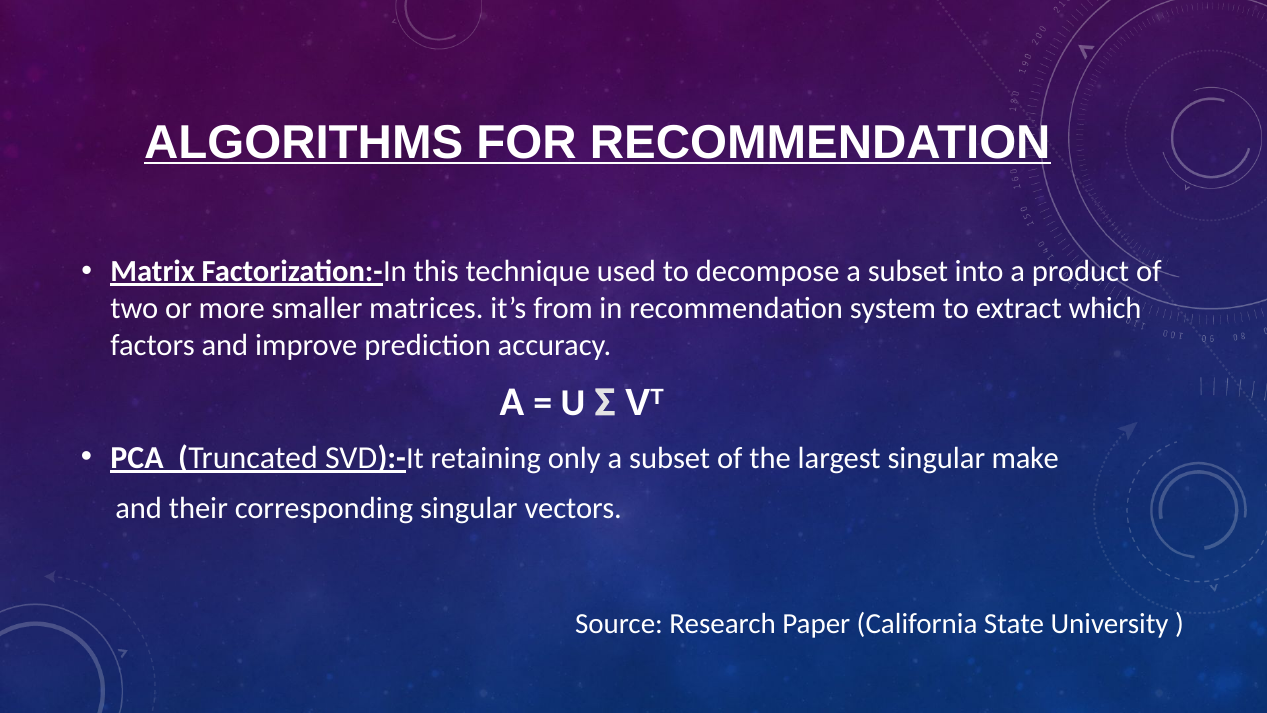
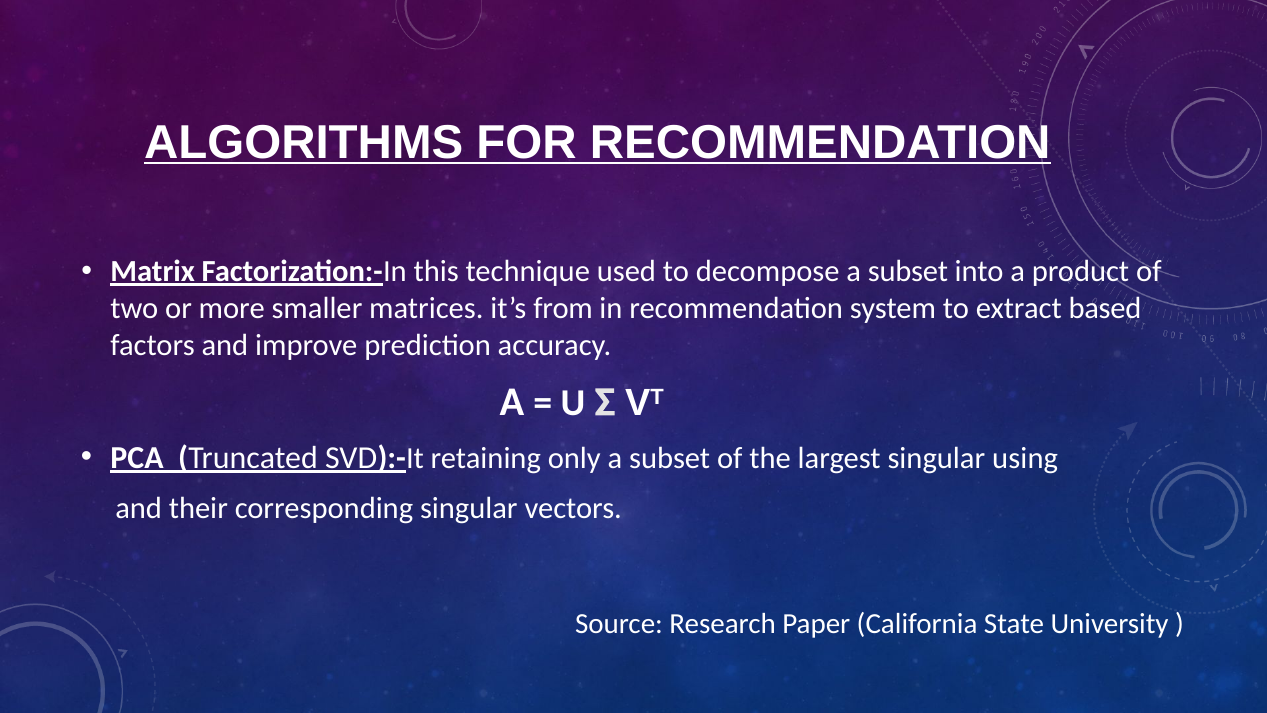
which: which -> based (1105, 308)
make: make -> using (1025, 458)
